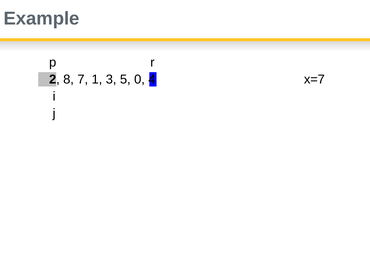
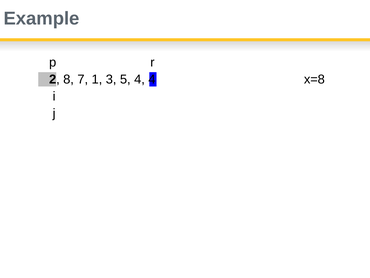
5 0: 0 -> 4 (139, 79)
x=7: x=7 -> x=8 (314, 79)
